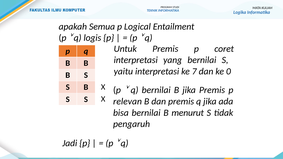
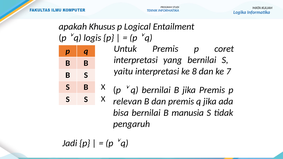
Semua: Semua -> Khusus (102, 27)
7: 7 -> 8 (194, 71)
0: 0 -> 7 (228, 71)
menurut: menurut -> manusia (188, 113)
